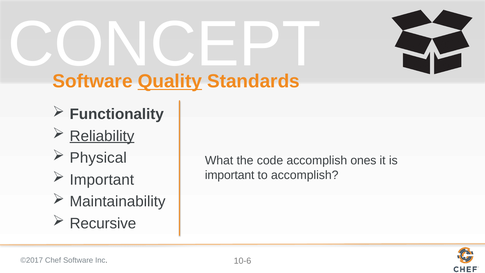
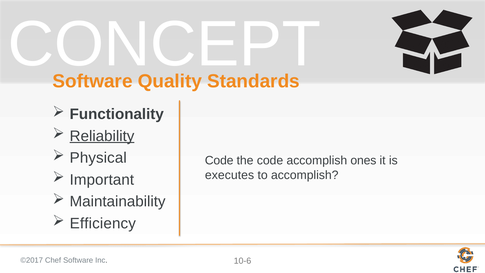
Quality underline: present -> none (170, 81)
What: What -> Code (219, 161)
important: important -> executes (230, 175)
Recursive: Recursive -> Efficiency (103, 223)
